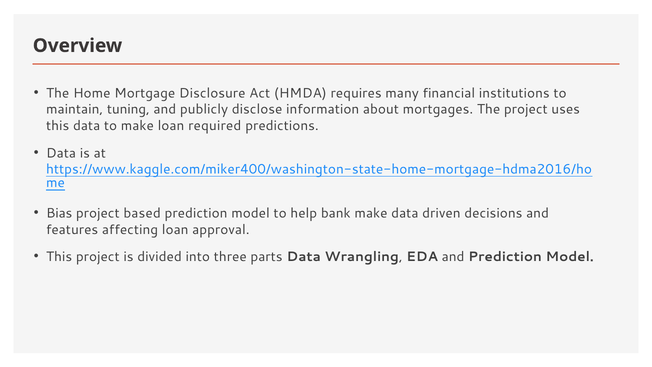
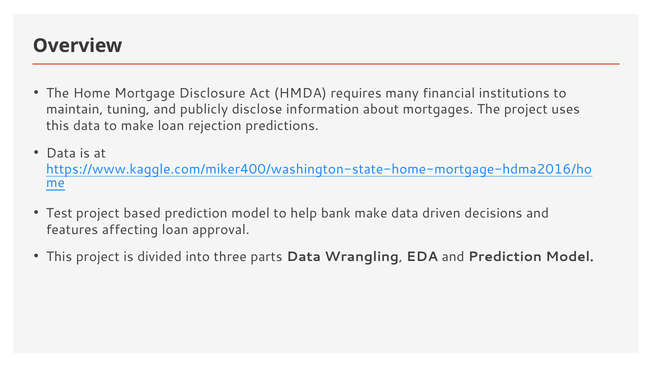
required: required -> rejection (215, 126)
Bias: Bias -> Test (59, 213)
